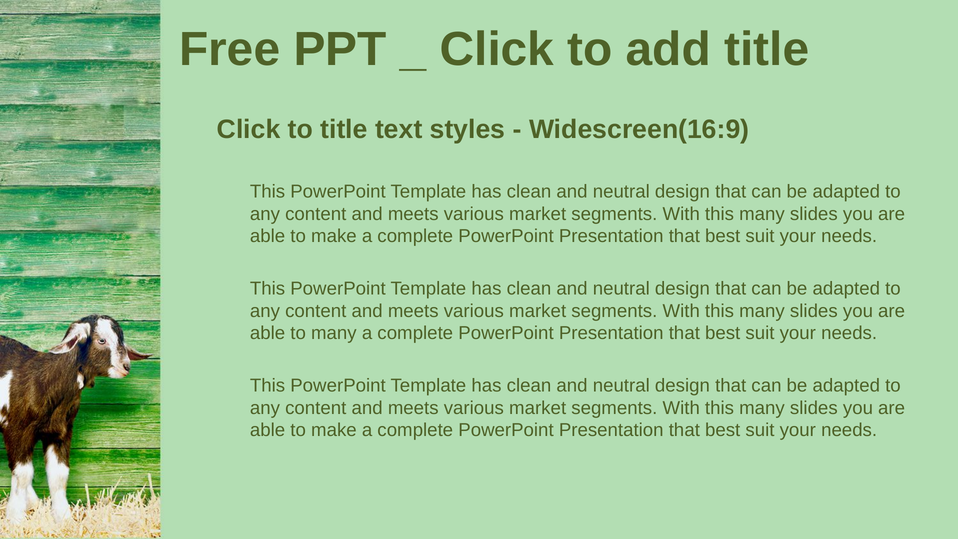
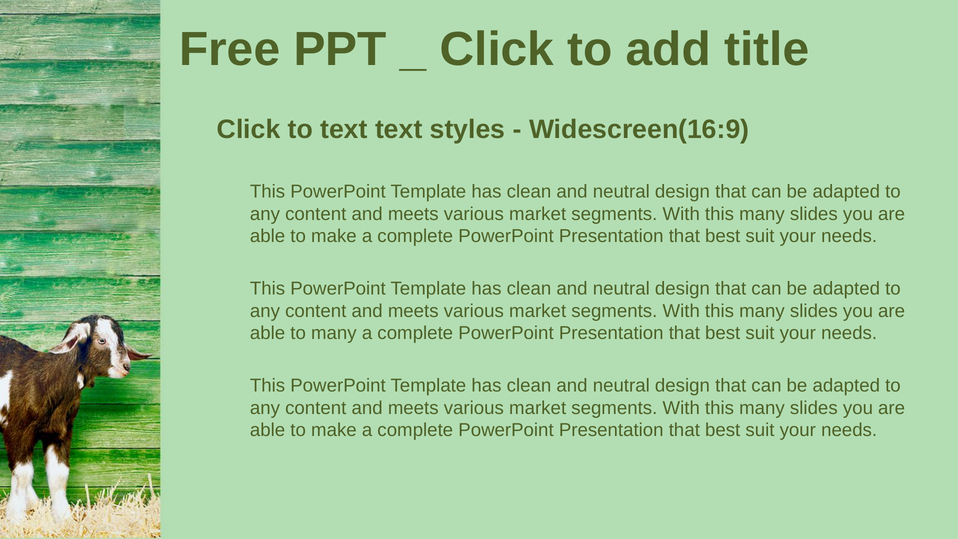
to title: title -> text (344, 129)
